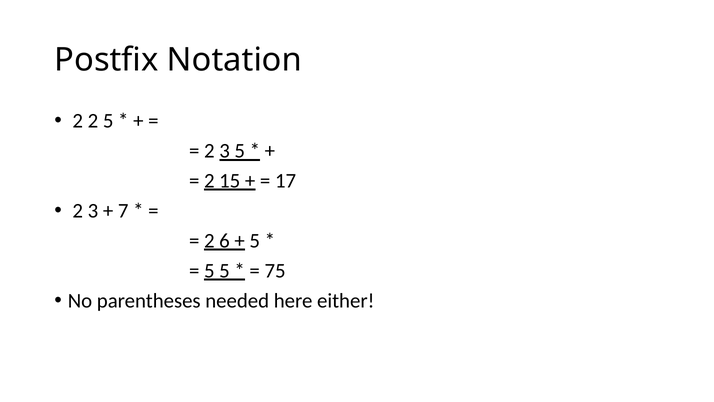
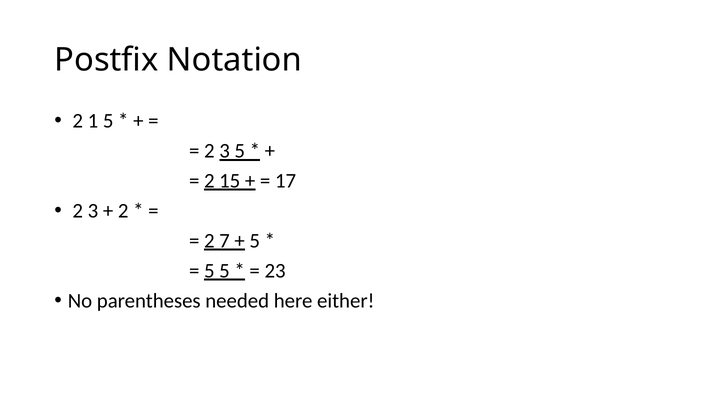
2 2: 2 -> 1 (93, 121)
7: 7 -> 2 (123, 211)
6: 6 -> 7 (224, 240)
75: 75 -> 23 (275, 270)
